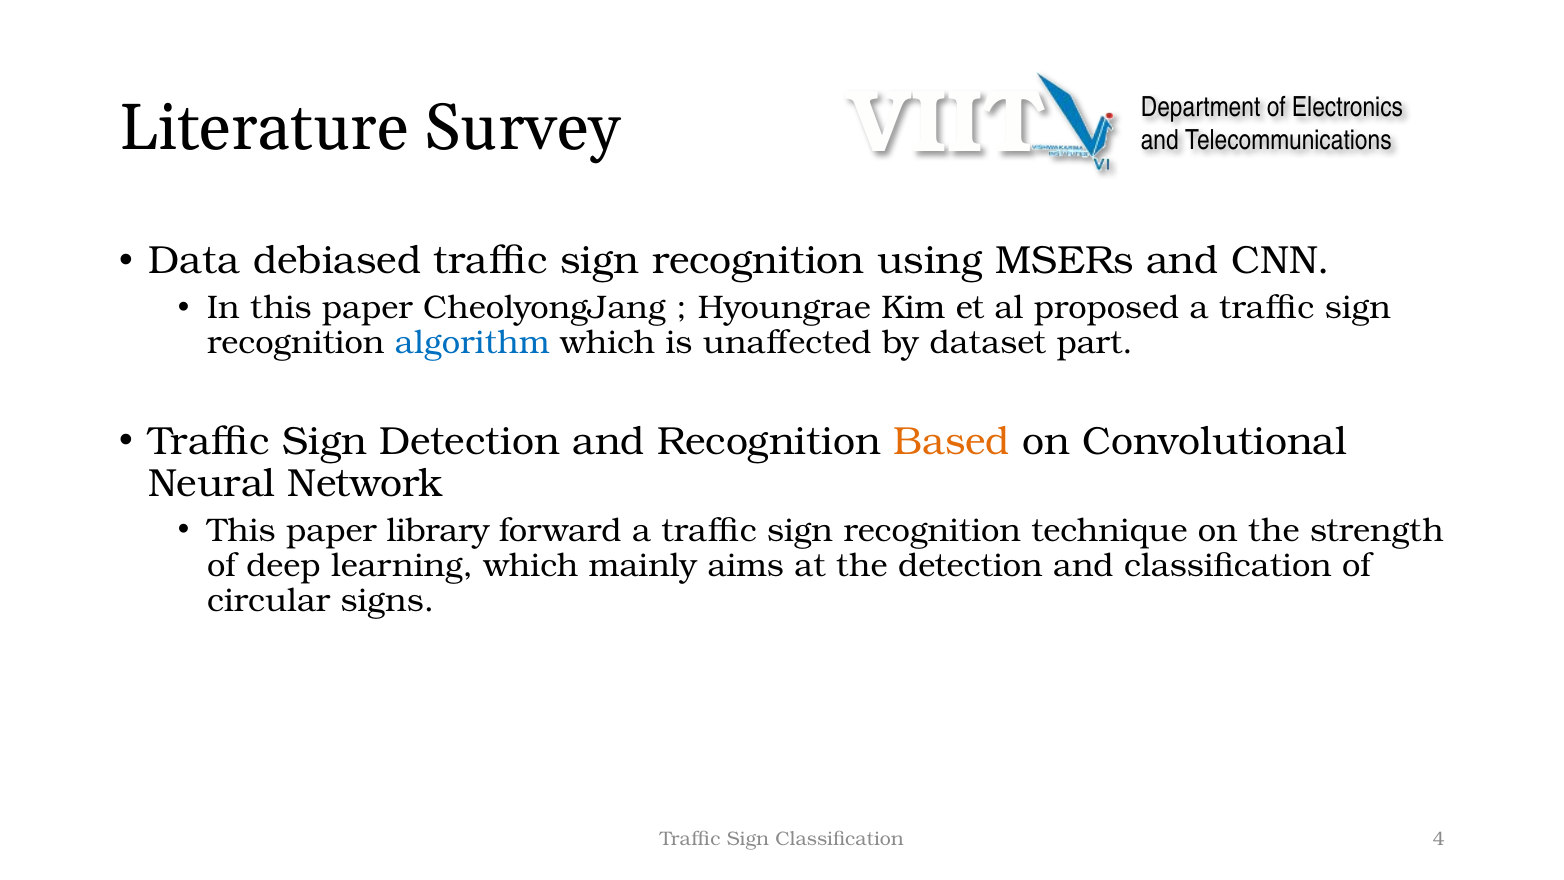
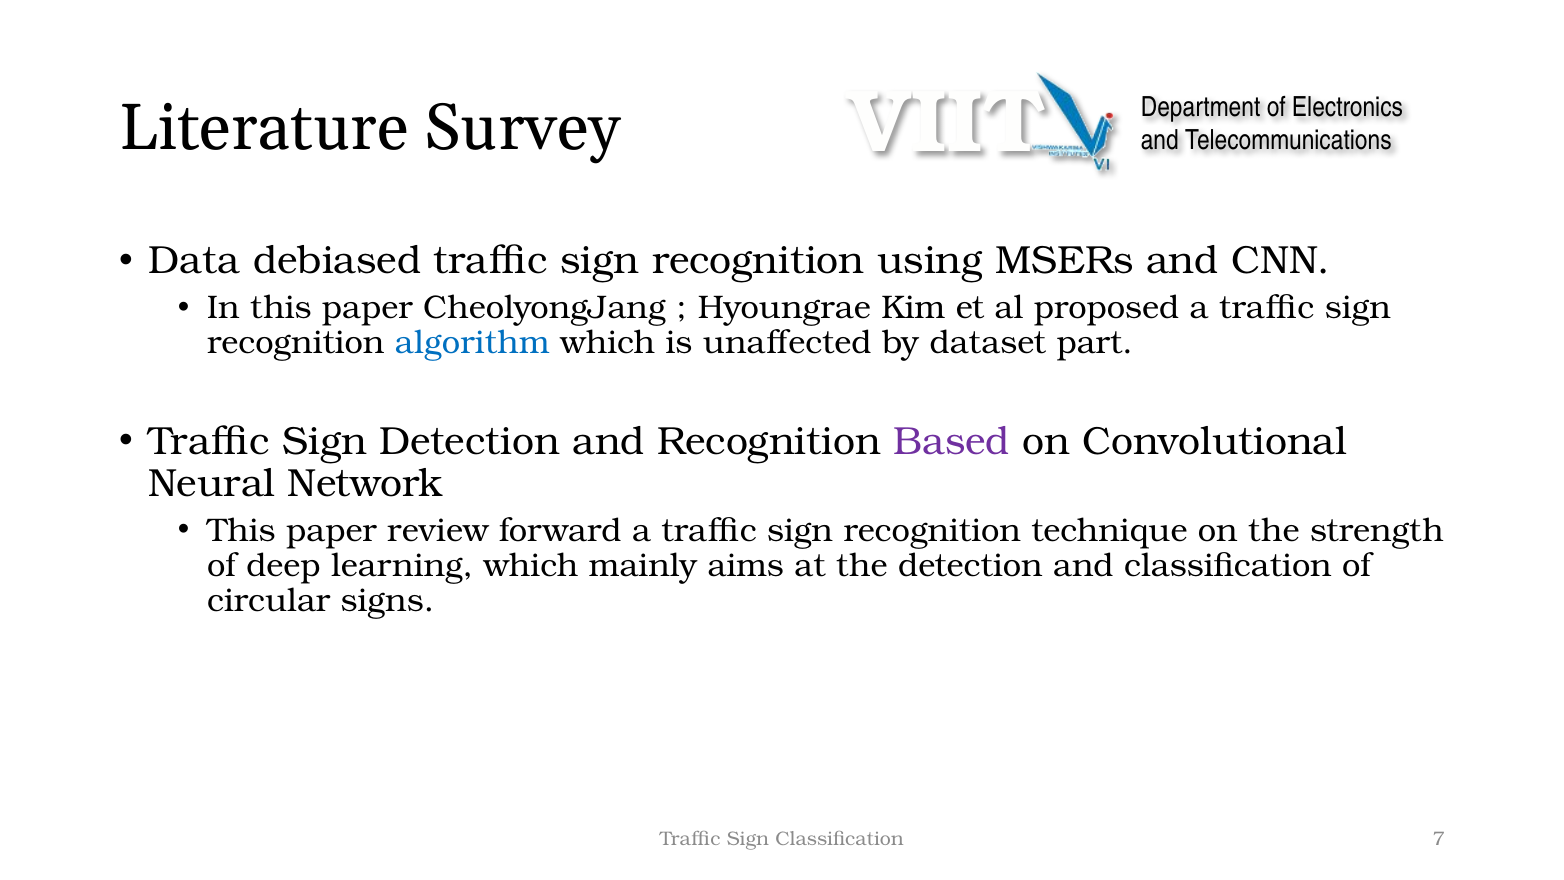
Based colour: orange -> purple (952, 441)
library: library -> review (438, 530)
4: 4 -> 7 (1439, 839)
